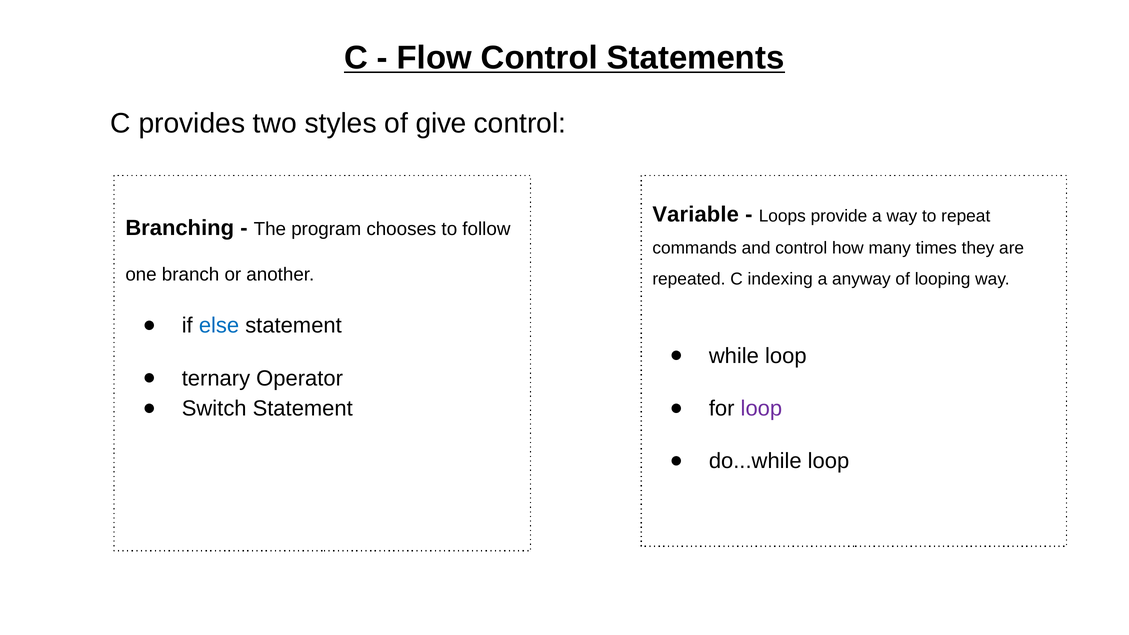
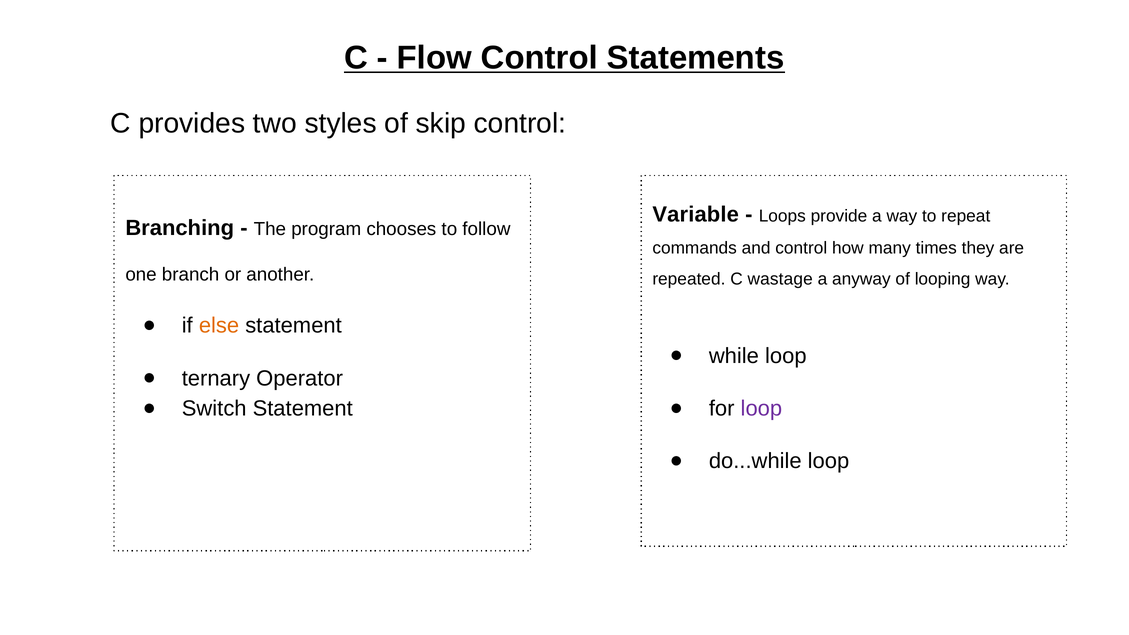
give: give -> skip (441, 123)
indexing: indexing -> wastage (780, 279)
else colour: blue -> orange (219, 326)
